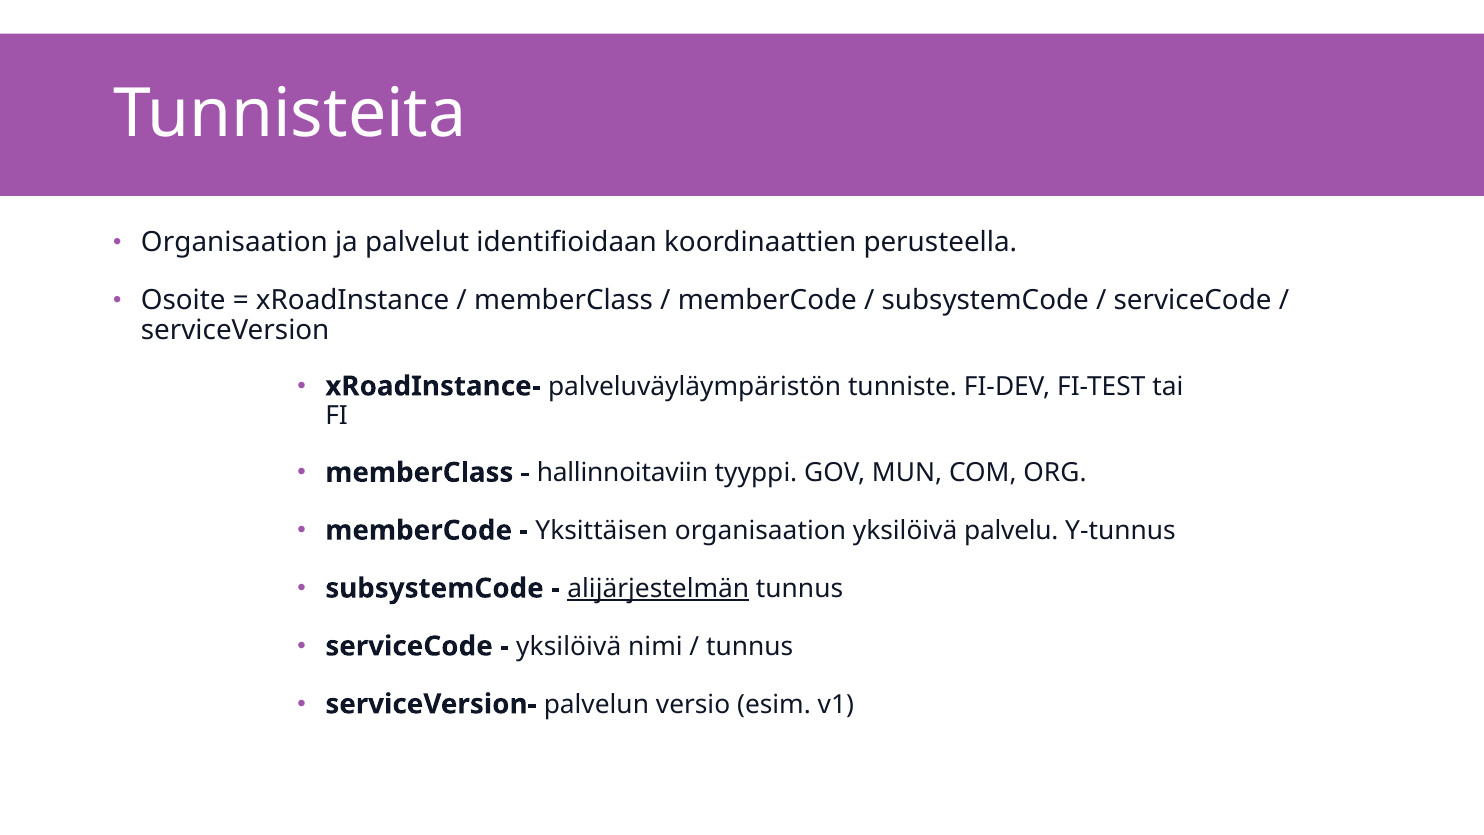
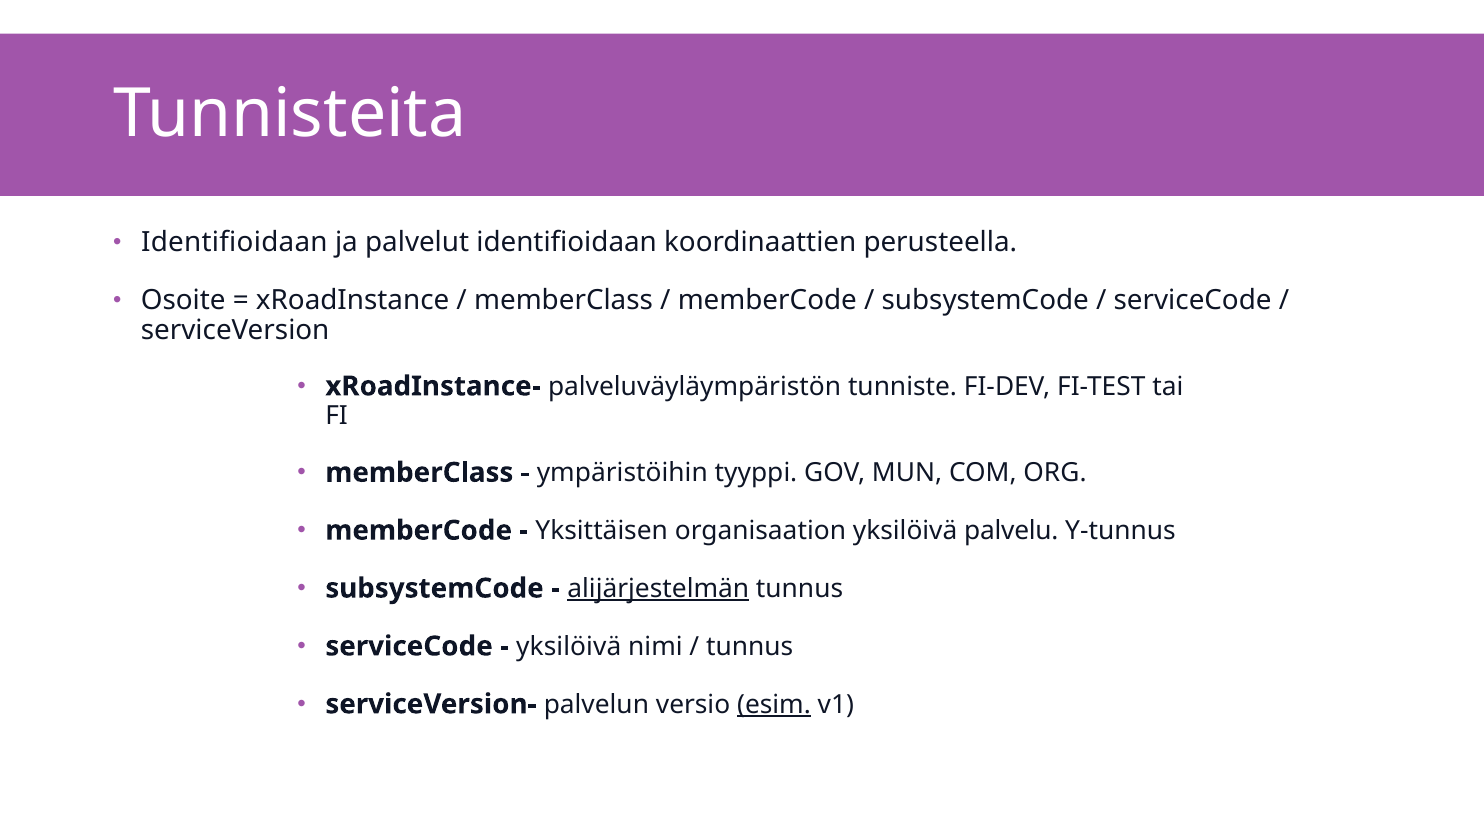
Organisaation: Organisaation -> Identifioidaan (234, 243)
hallinnoitaviin: hallinnoitaviin -> ympäristöihin (622, 473)
esim underline: none -> present (774, 704)
